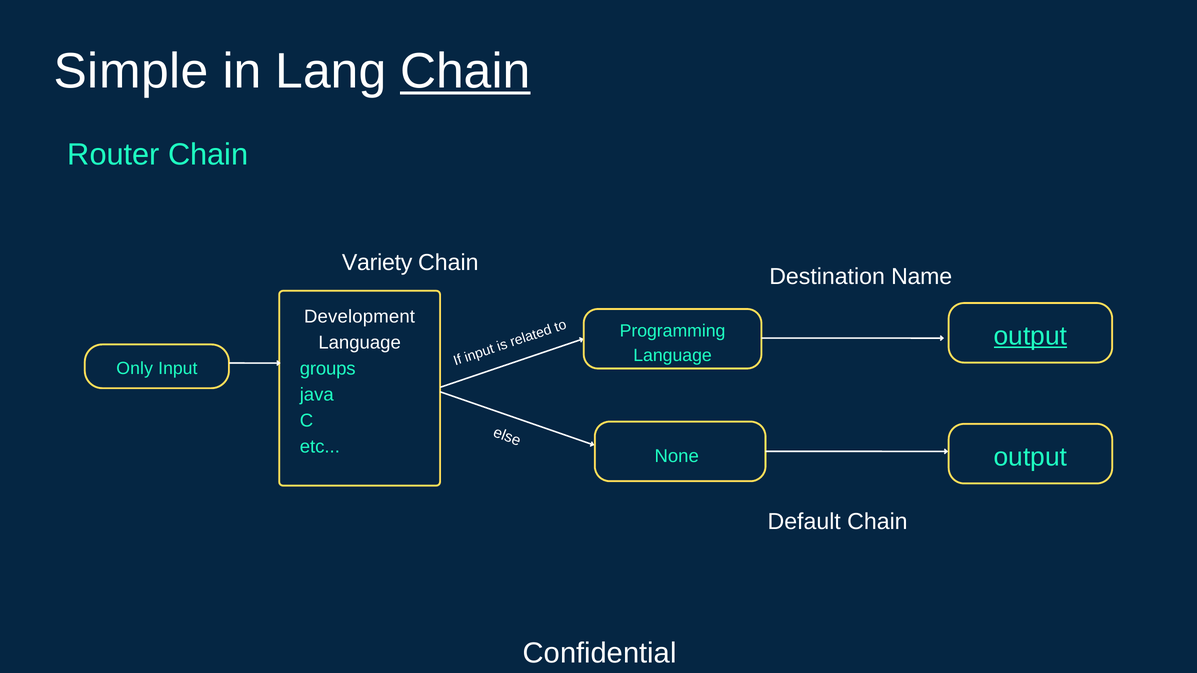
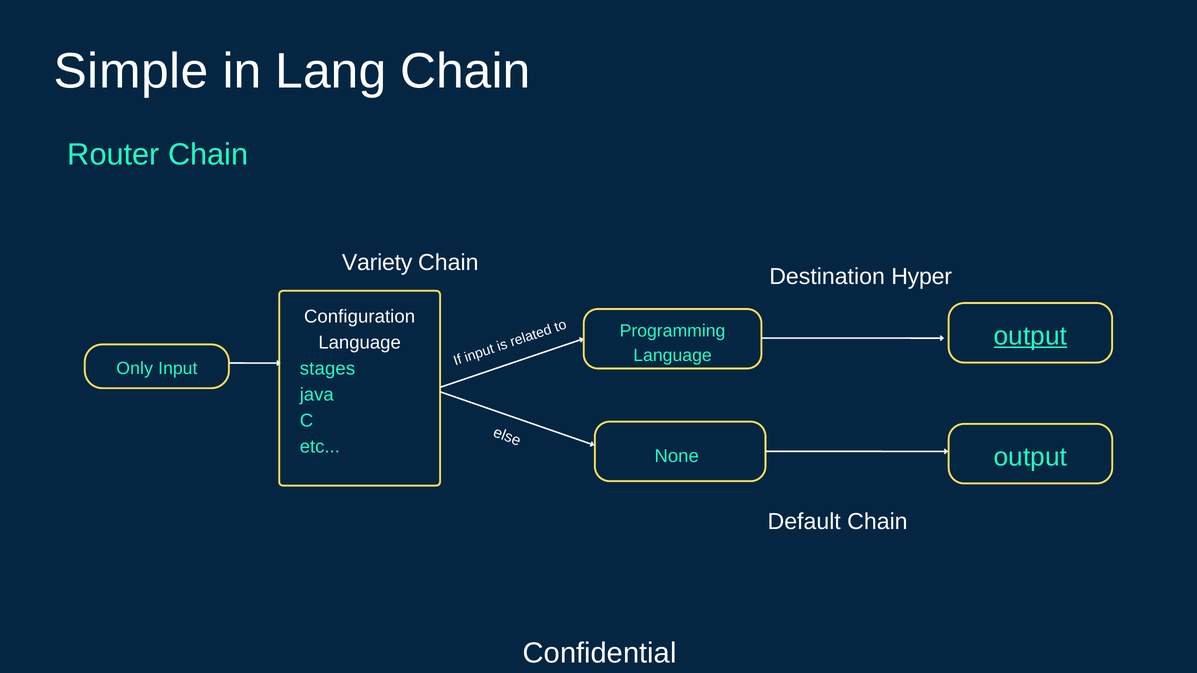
Chain underline: present -> none (465, 71)
Name: Name -> Hyper (922, 277)
Development: Development -> Configuration (360, 317)
groups: groups -> stages (328, 369)
